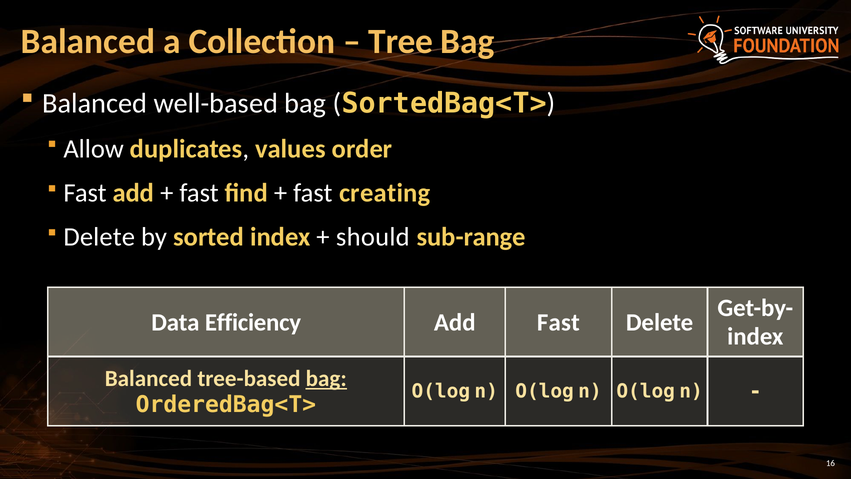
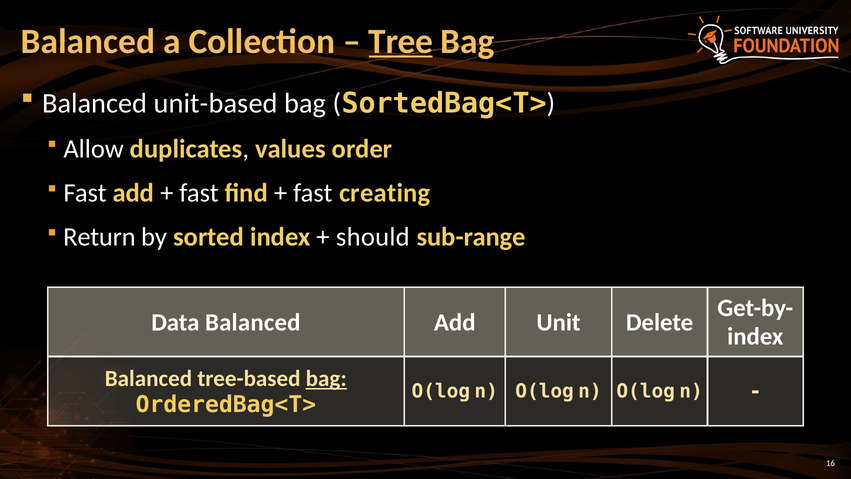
Tree underline: none -> present (401, 41)
well-based: well-based -> unit-based (216, 104)
Delete: Delete -> Return (99, 237)
Data Efficiency: Efficiency -> Balanced (253, 322)
Add Fast: Fast -> Unit (558, 322)
